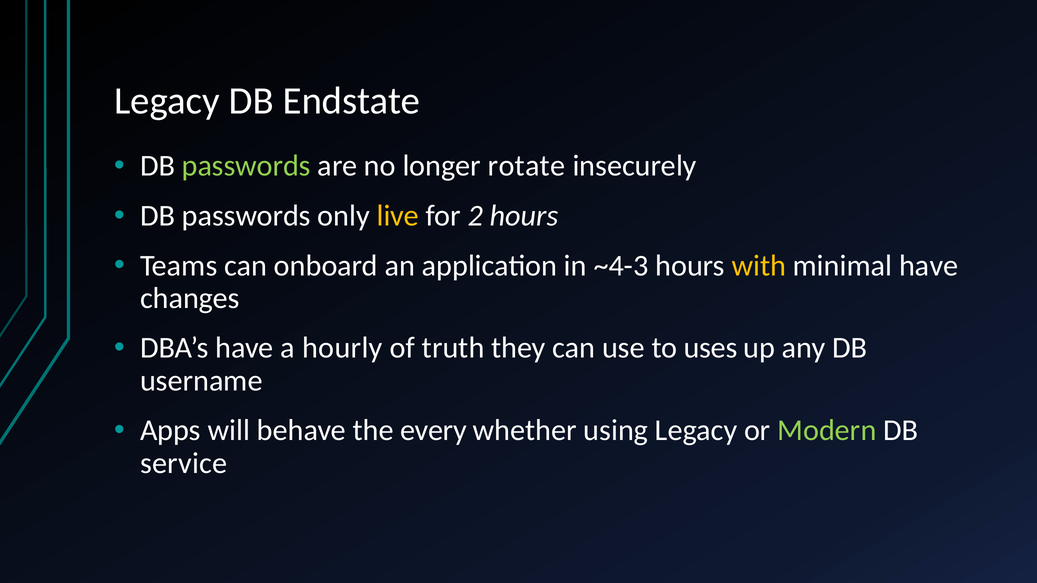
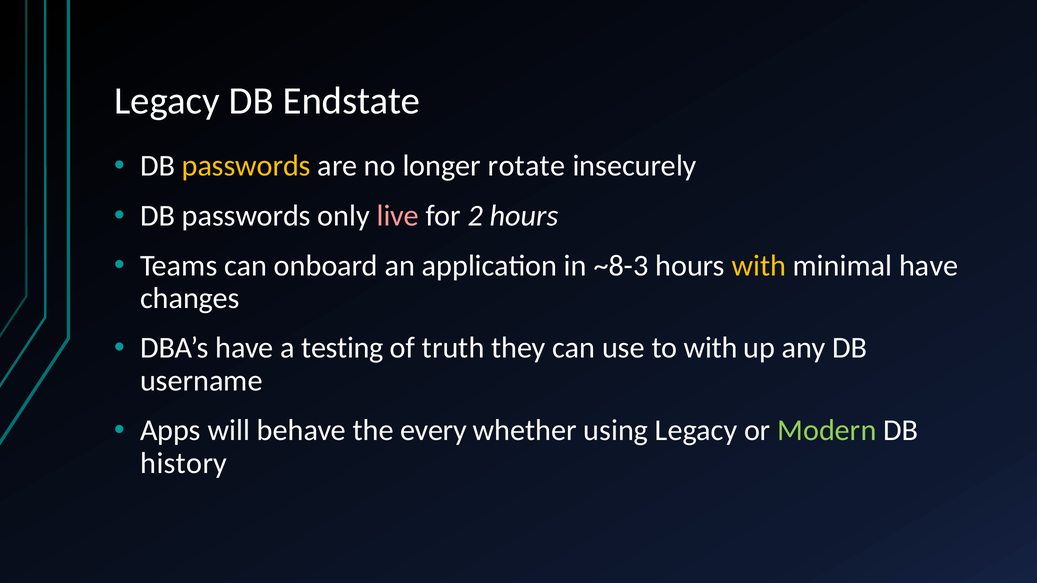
passwords colour: light green -> yellow (246, 166)
live colour: yellow -> pink (398, 216)
~4-3: ~4-3 -> ~8-3 (621, 266)
hourly: hourly -> testing (343, 348)
to uses: uses -> with (711, 348)
service: service -> history (184, 463)
